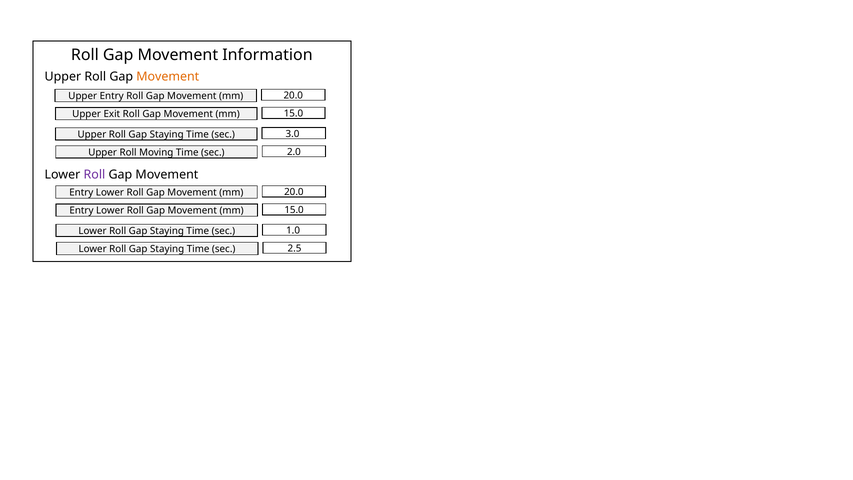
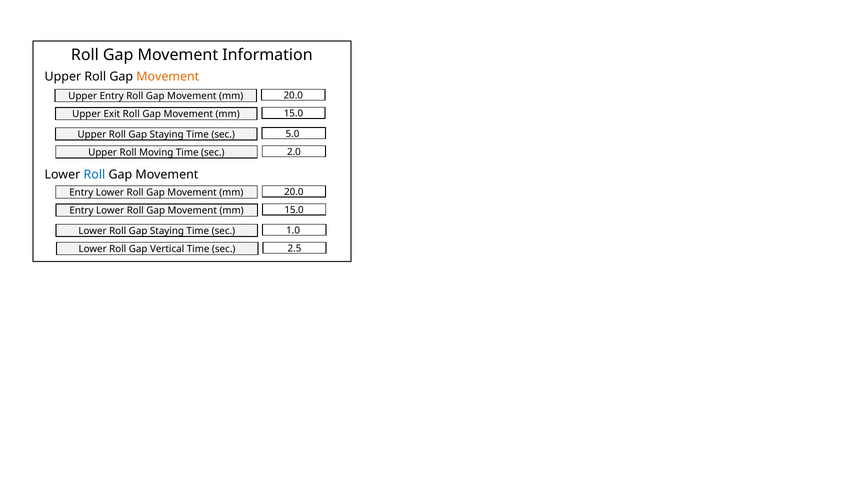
3.0: 3.0 -> 5.0 (292, 134)
Roll colour: purple -> blue (94, 174)
Staying: Staying -> Vertical (167, 249)
